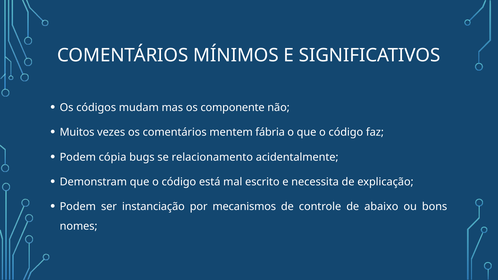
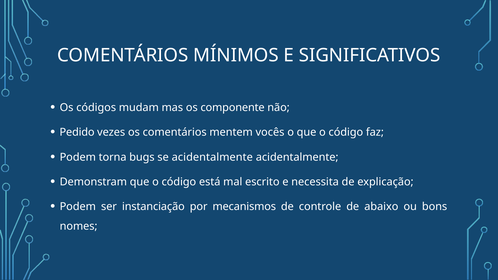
Muitos: Muitos -> Pedido (77, 132)
fábria: fábria -> vocês (270, 132)
cópia: cópia -> torna (113, 157)
se relacionamento: relacionamento -> acidentalmente (212, 157)
